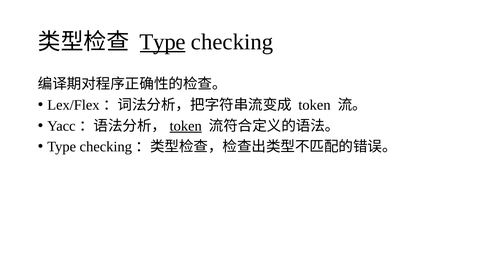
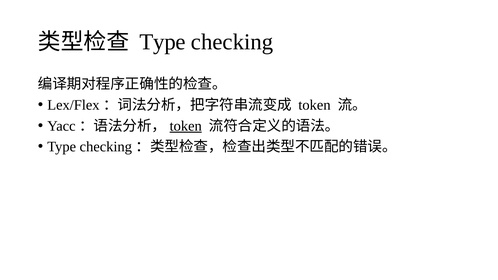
Type underline: present -> none (163, 42)
